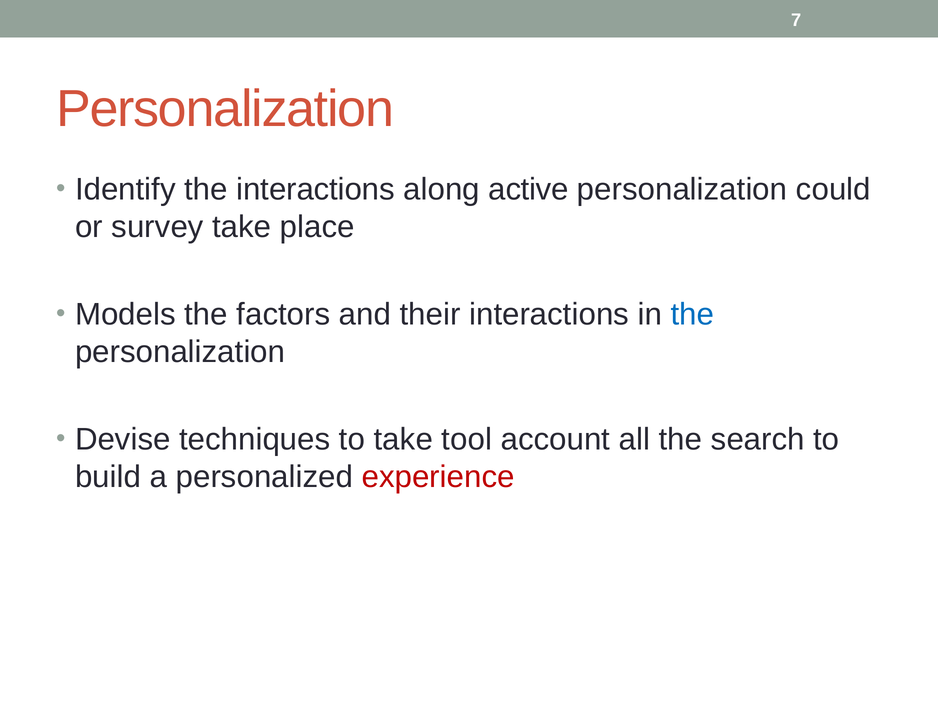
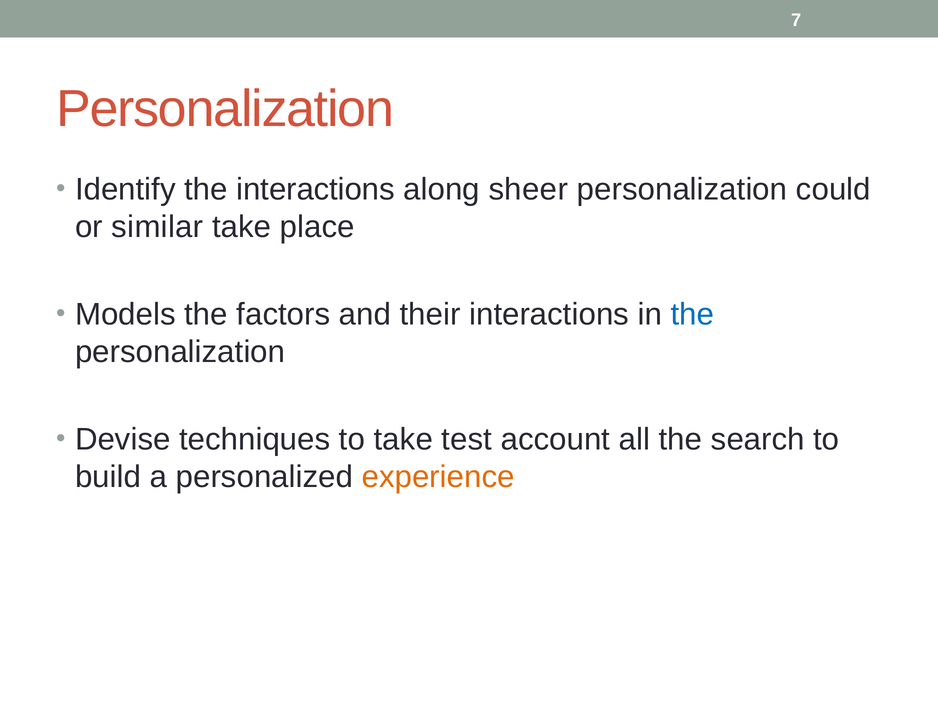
active: active -> sheer (528, 190)
survey: survey -> similar (157, 227)
tool: tool -> test (467, 440)
experience colour: red -> orange (438, 477)
